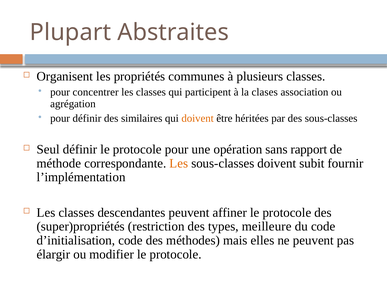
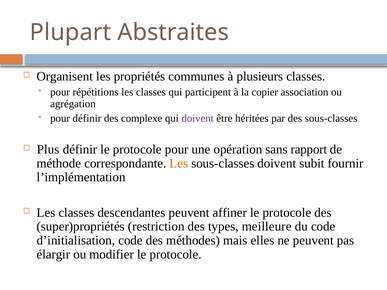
concentrer: concentrer -> répétitions (96, 92)
clases: clases -> copier (265, 92)
similaires: similaires -> complexe (142, 118)
doivent colour: orange -> purple (198, 118)
Seul: Seul -> Plus (48, 150)
